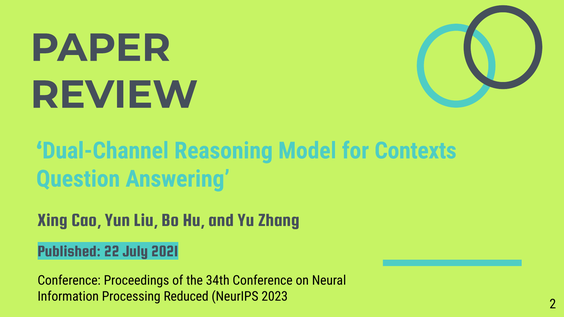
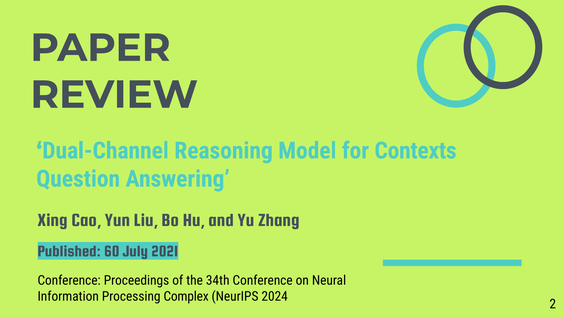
22: 22 -> 60 (112, 251)
Reduced: Reduced -> Complex (186, 297)
2023: 2023 -> 2024 (275, 297)
